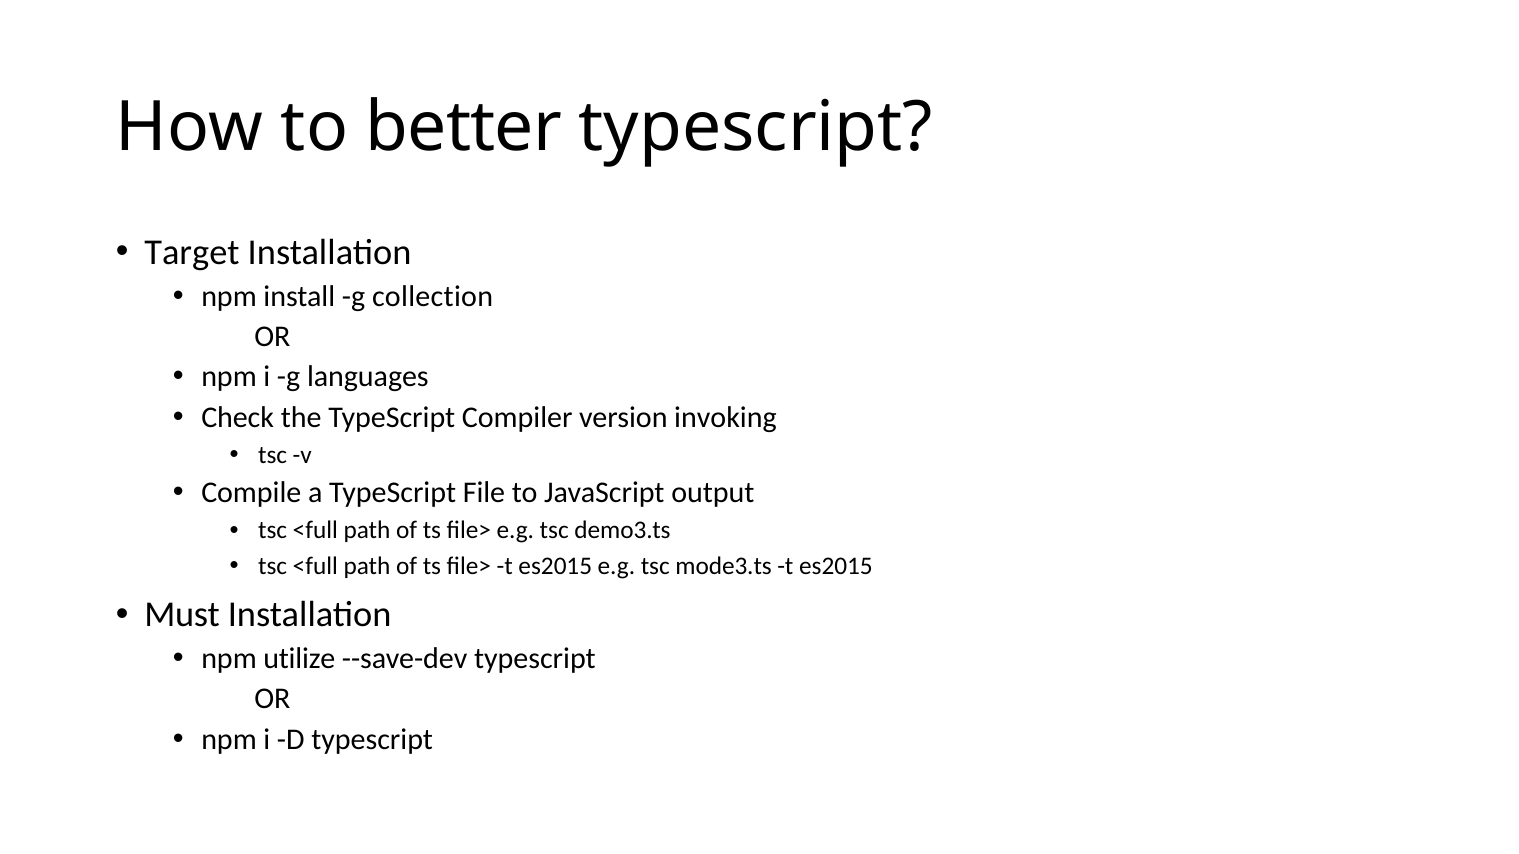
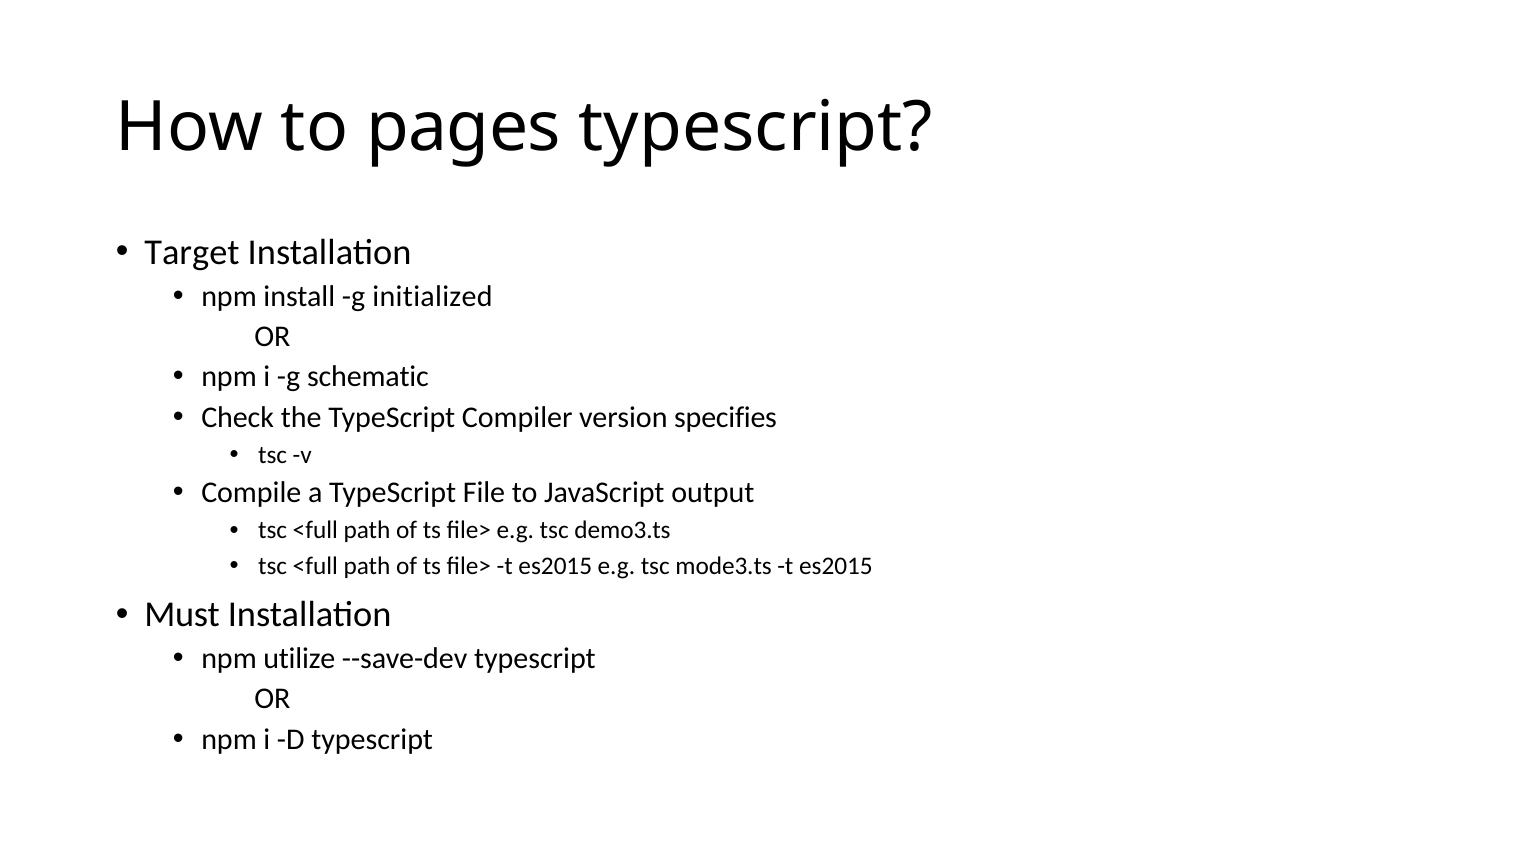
better: better -> pages (464, 128)
collection: collection -> initialized (433, 296)
languages: languages -> schematic (368, 377)
invoking: invoking -> specifies (726, 417)
